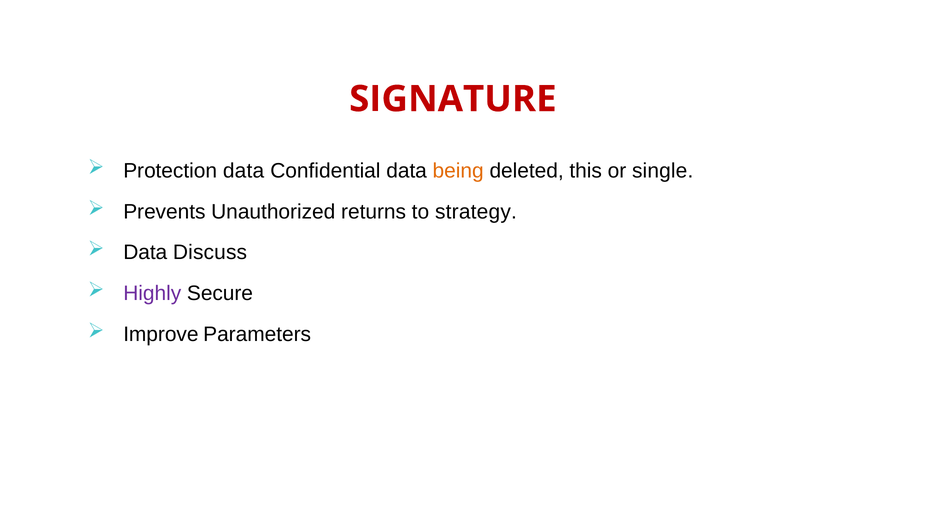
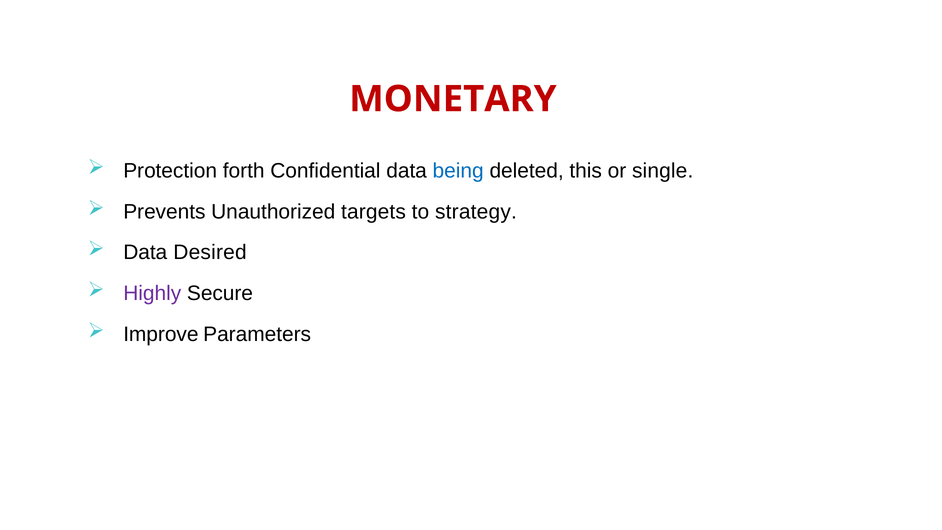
SIGNATURE: SIGNATURE -> MONETARY (453, 99)
Protection data: data -> forth (244, 171)
being colour: orange -> blue (458, 171)
returns: returns -> targets (373, 212)
Discuss: Discuss -> Desired (210, 252)
